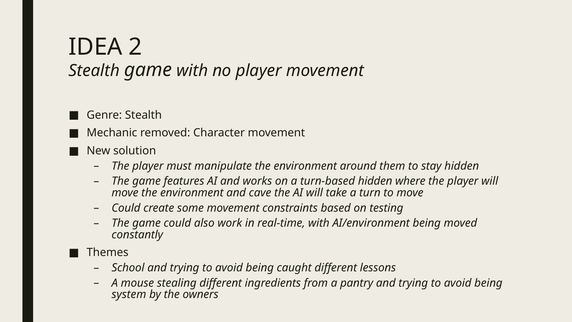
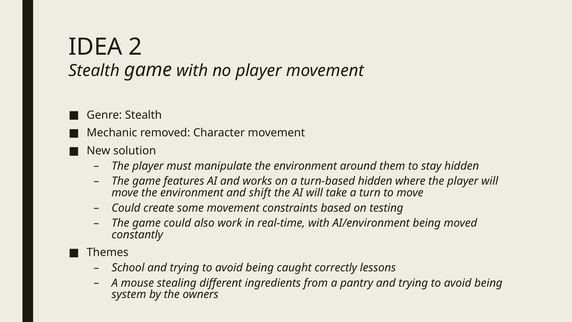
cave: cave -> shift (260, 193)
caught different: different -> correctly (336, 268)
